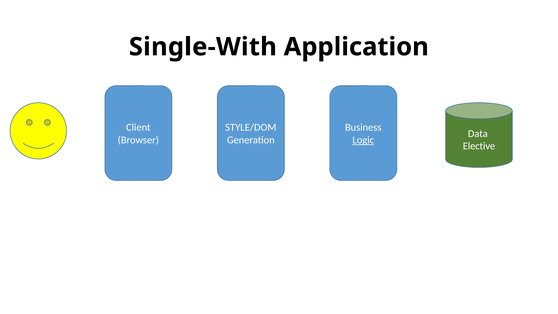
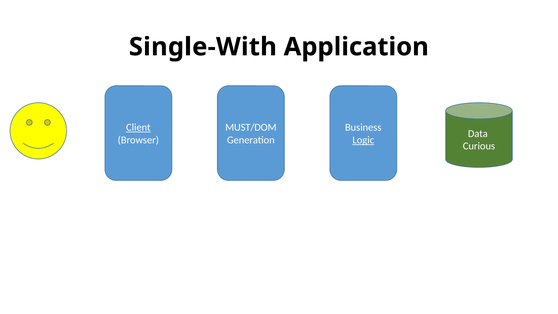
Client underline: none -> present (138, 127)
STYLE/DOM: STYLE/DOM -> MUST/DOM (251, 127)
Elective: Elective -> Curious (479, 146)
